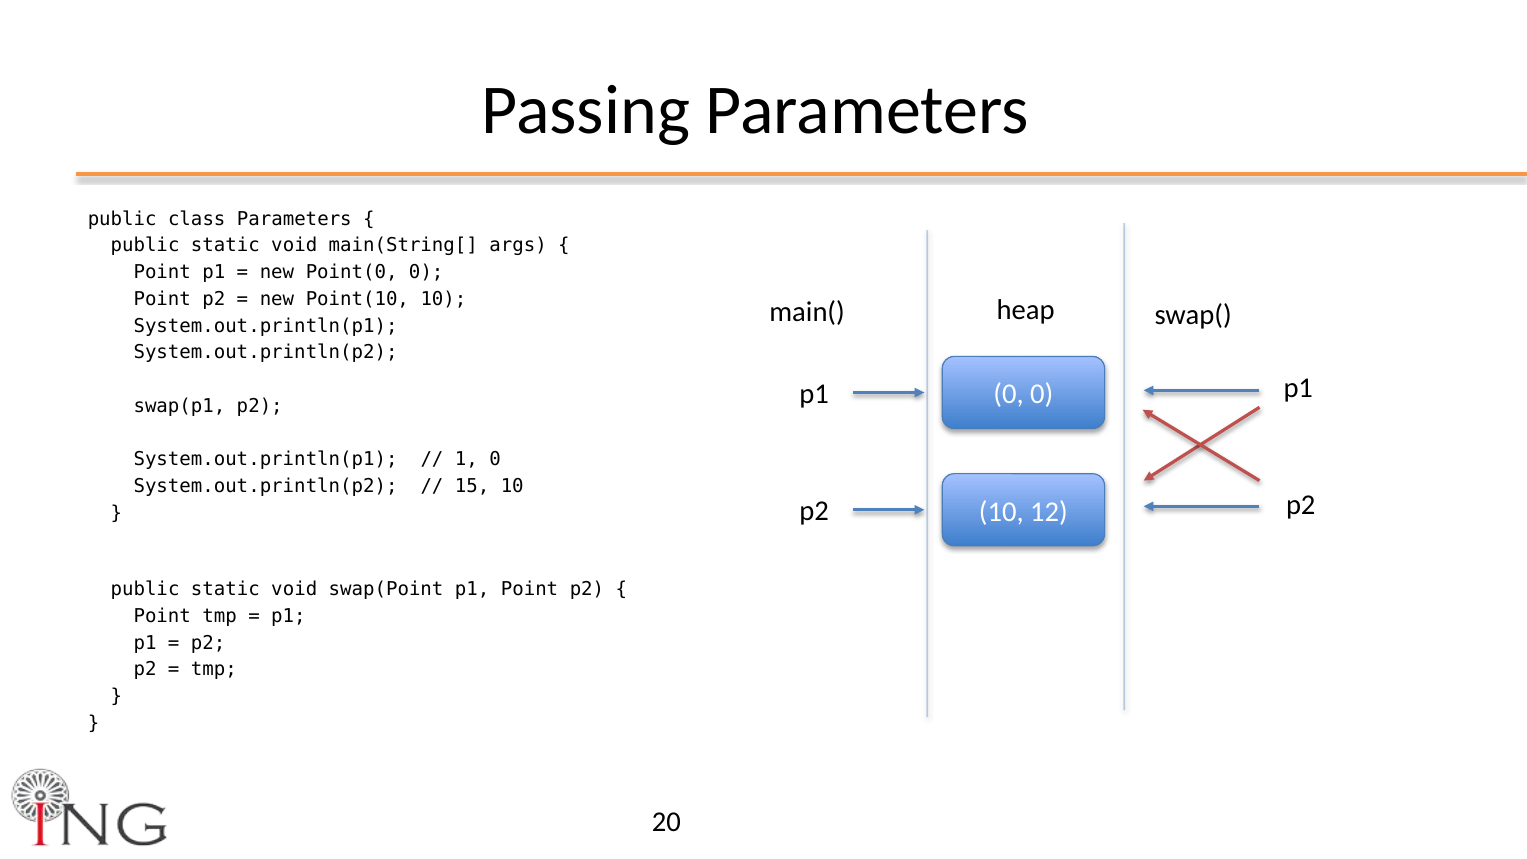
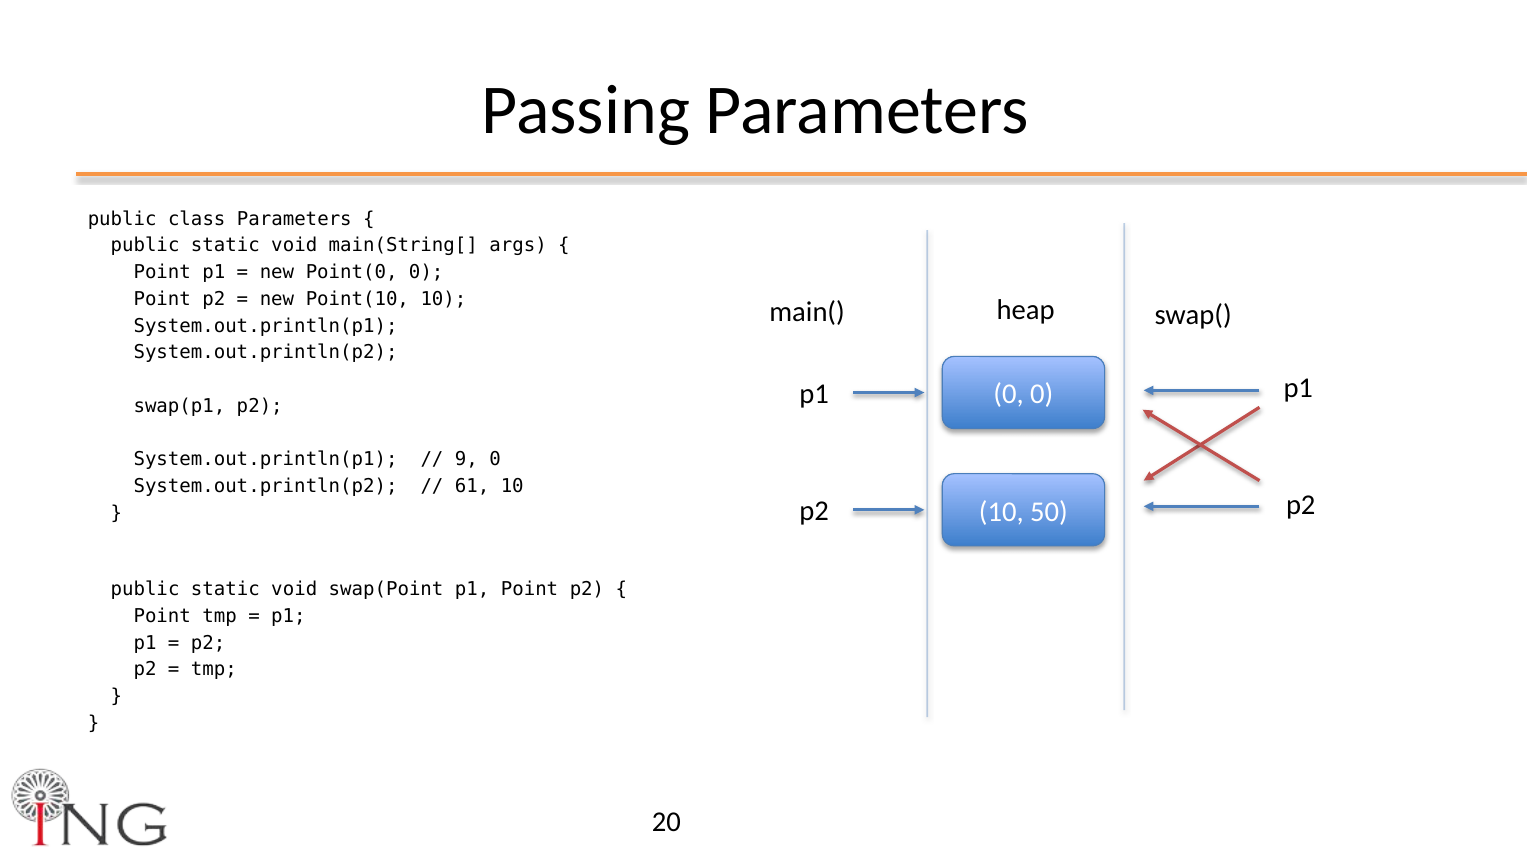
1: 1 -> 9 (466, 460)
15: 15 -> 61 (472, 486)
12: 12 -> 50 (1049, 512)
